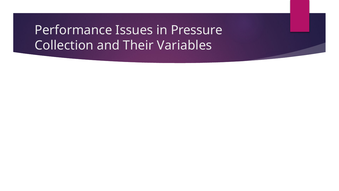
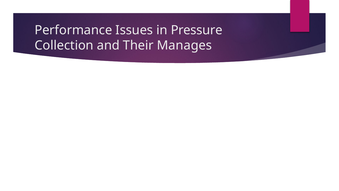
Variables: Variables -> Manages (184, 45)
